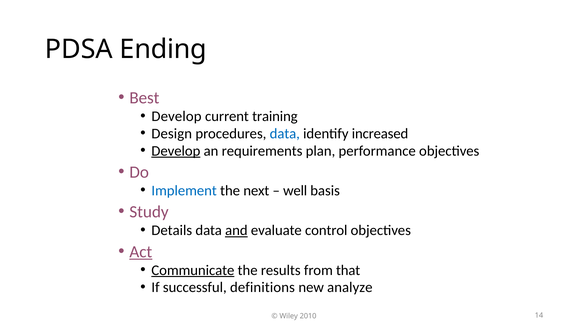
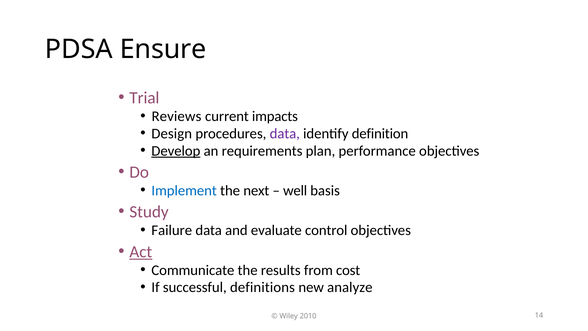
Ending: Ending -> Ensure (163, 49)
Best: Best -> Trial (144, 98)
Develop: Develop -> Reviews (176, 116)
training: training -> impacts (275, 116)
data colour: blue -> purple (285, 134)
increased: increased -> definition (380, 134)
Details: Details -> Failure (172, 230)
and underline: present -> none (236, 230)
Communicate underline: present -> none (193, 270)
that: that -> cost (348, 270)
